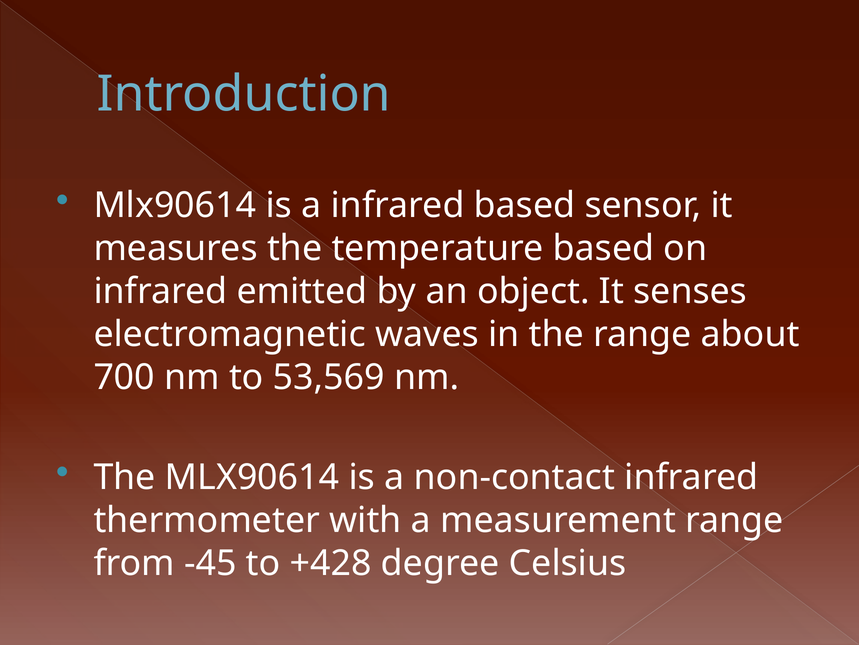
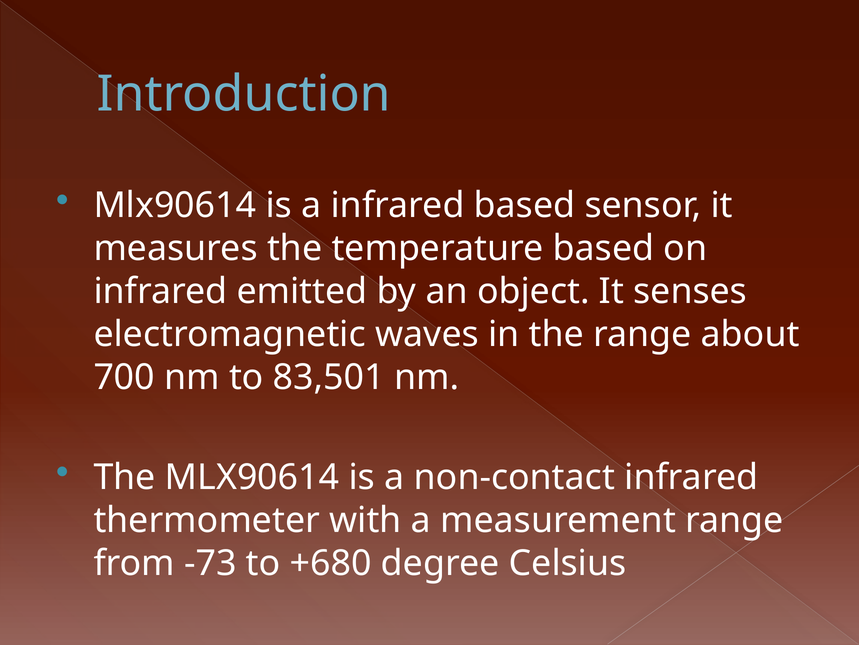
53,569: 53,569 -> 83,501 (329, 377)
-45: -45 -> -73 (210, 563)
+428: +428 -> +680 (331, 563)
